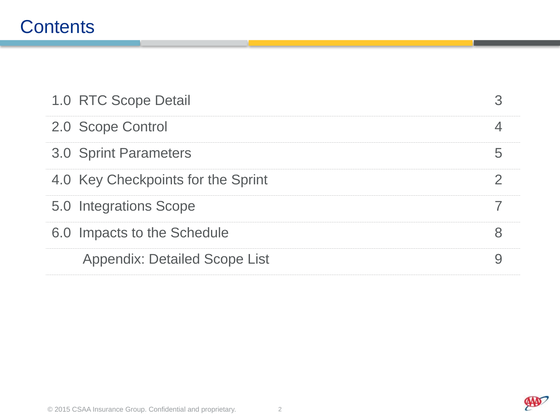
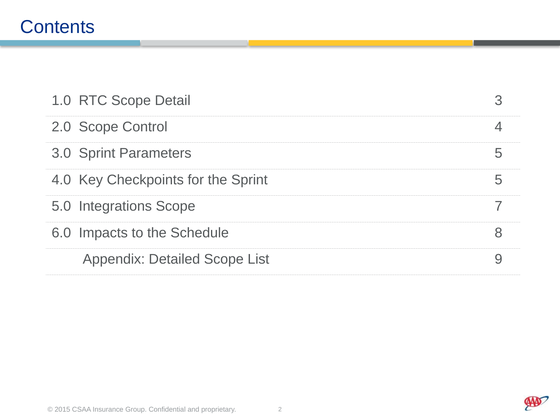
Sprint 2: 2 -> 5 (498, 180)
